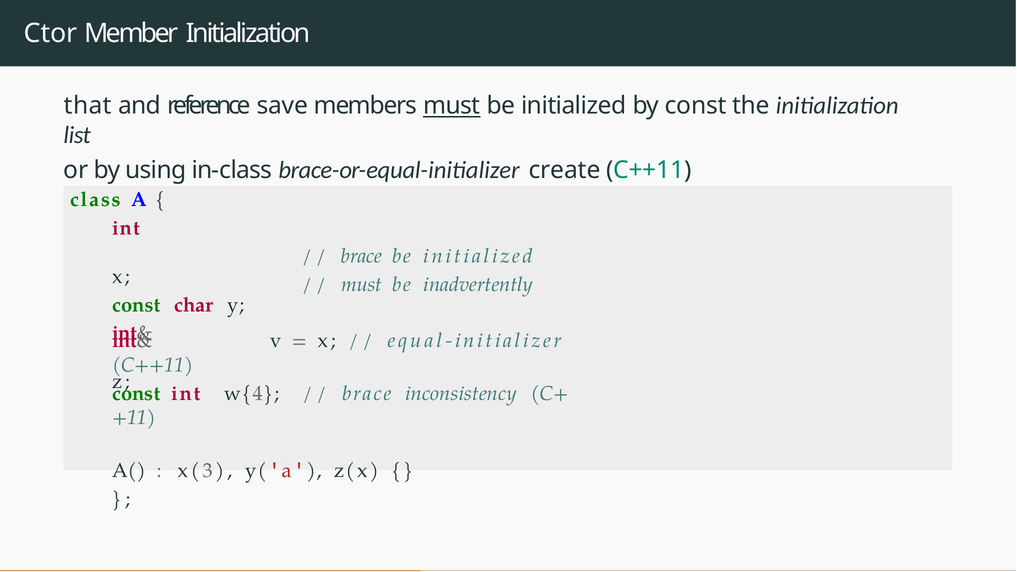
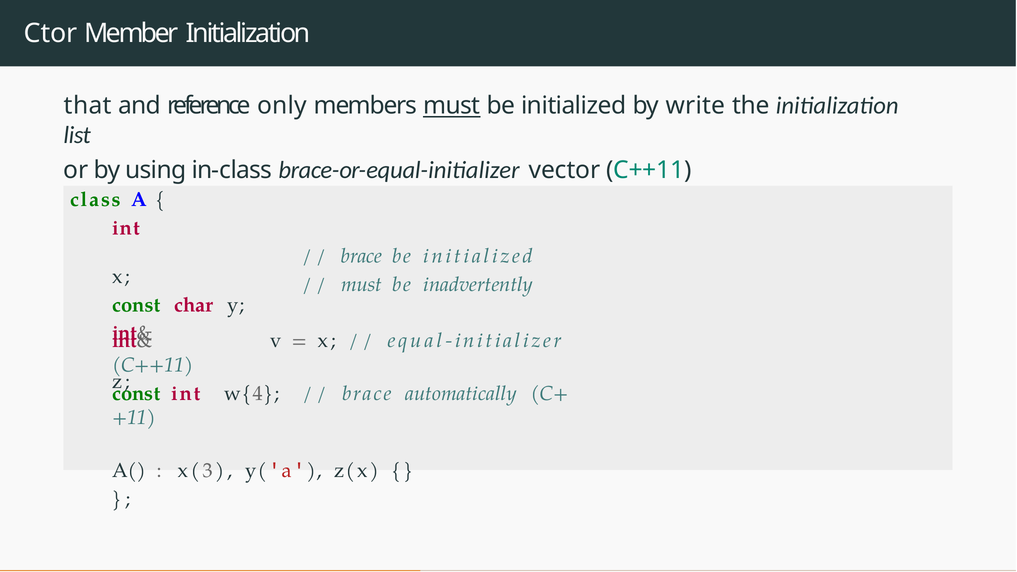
save: save -> only (282, 106)
by const: const -> write (695, 106)
create: create -> vector (565, 170)
inconsistency: inconsistency -> automatically (461, 394)
